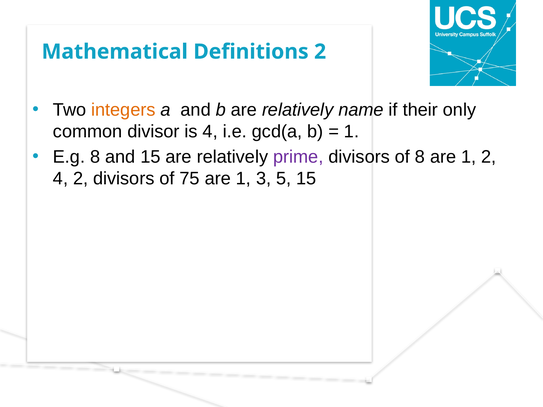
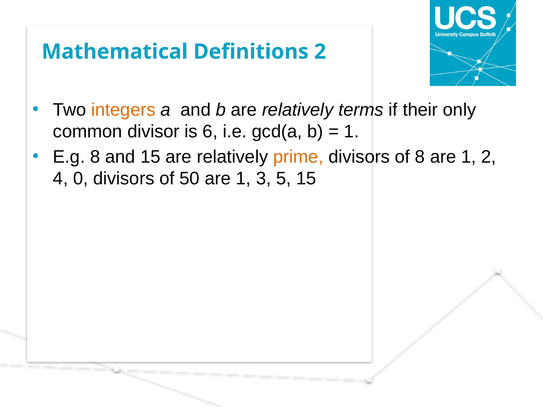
name: name -> terms (361, 110)
is 4: 4 -> 6 (210, 132)
prime colour: purple -> orange (298, 157)
4 2: 2 -> 0 (81, 179)
75: 75 -> 50 (190, 179)
